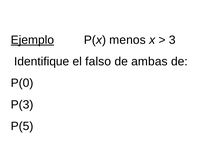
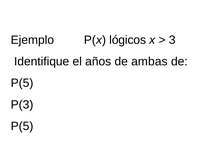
Ejemplo underline: present -> none (32, 40)
menos: menos -> lógicos (128, 40)
falso: falso -> años (98, 61)
P(0: P(0 -> P(5 (22, 83)
